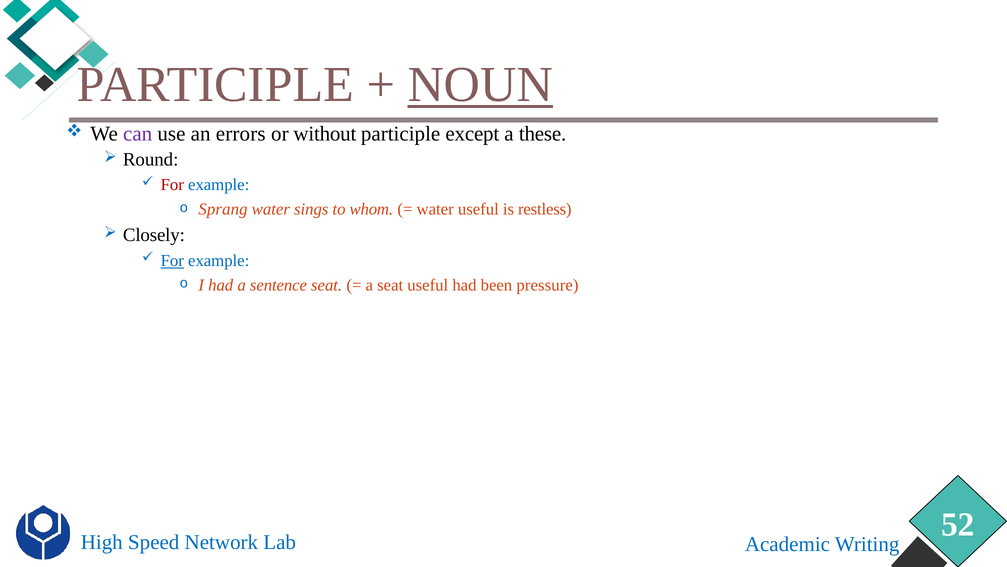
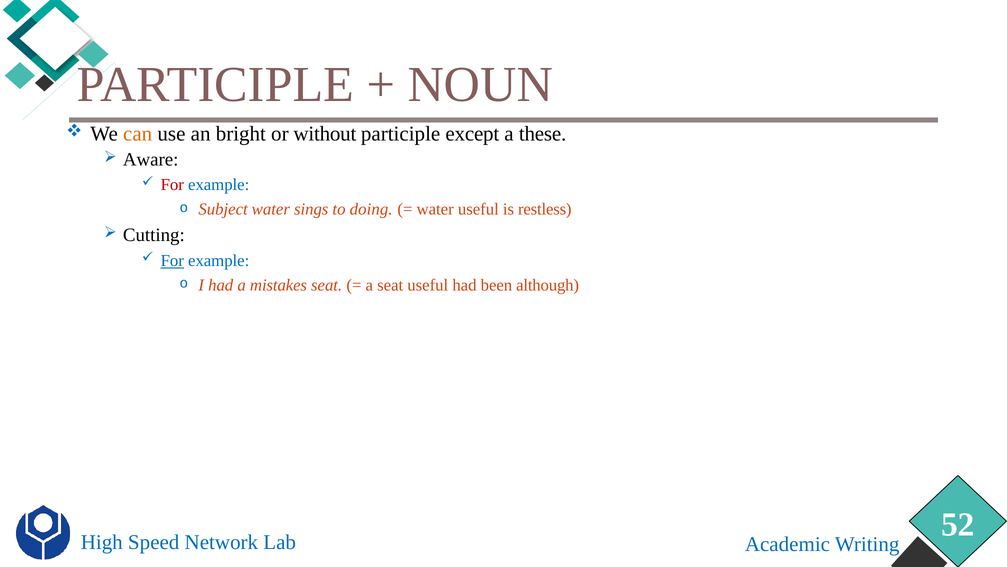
NOUN underline: present -> none (480, 85)
can colour: purple -> orange (138, 133)
errors: errors -> bright (241, 133)
Round: Round -> Aware (151, 159)
Sprang: Sprang -> Subject (223, 209)
whom: whom -> doing (371, 209)
Closely: Closely -> Cutting (154, 235)
sentence: sentence -> mistakes (278, 285)
pressure: pressure -> although (548, 285)
